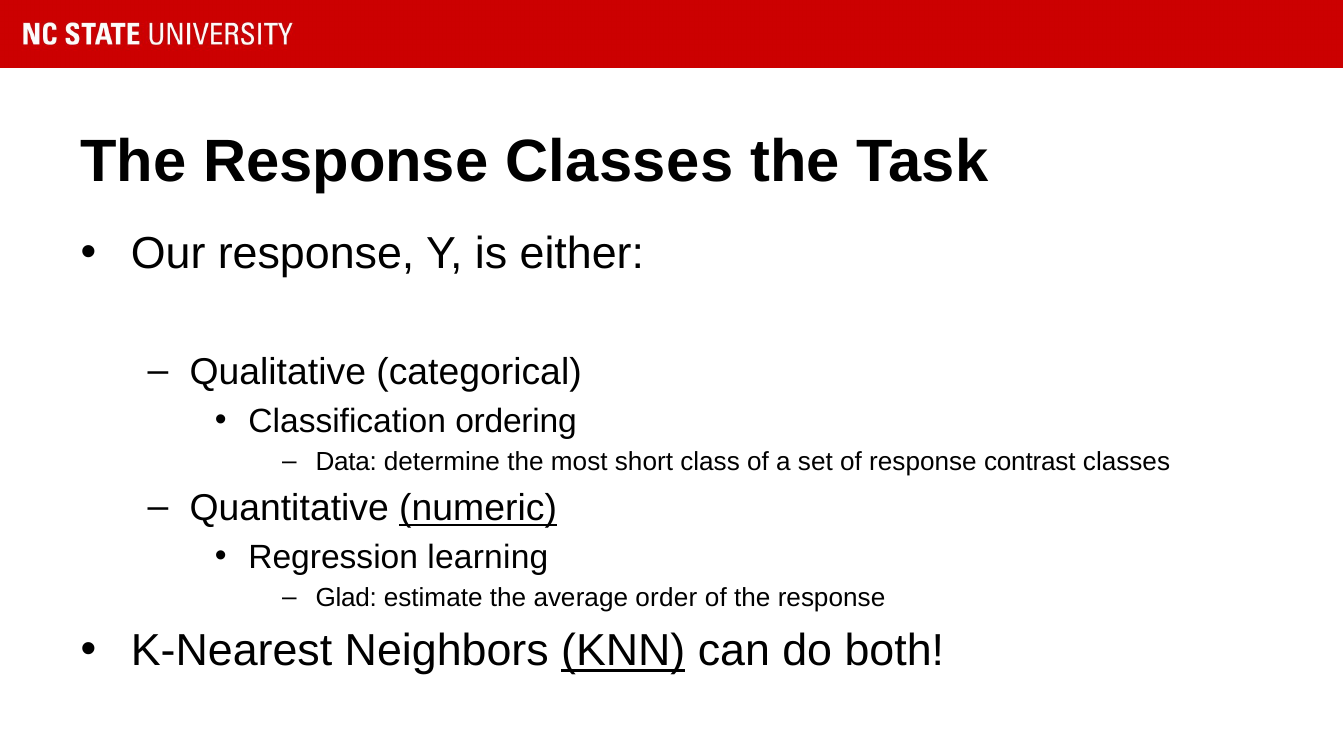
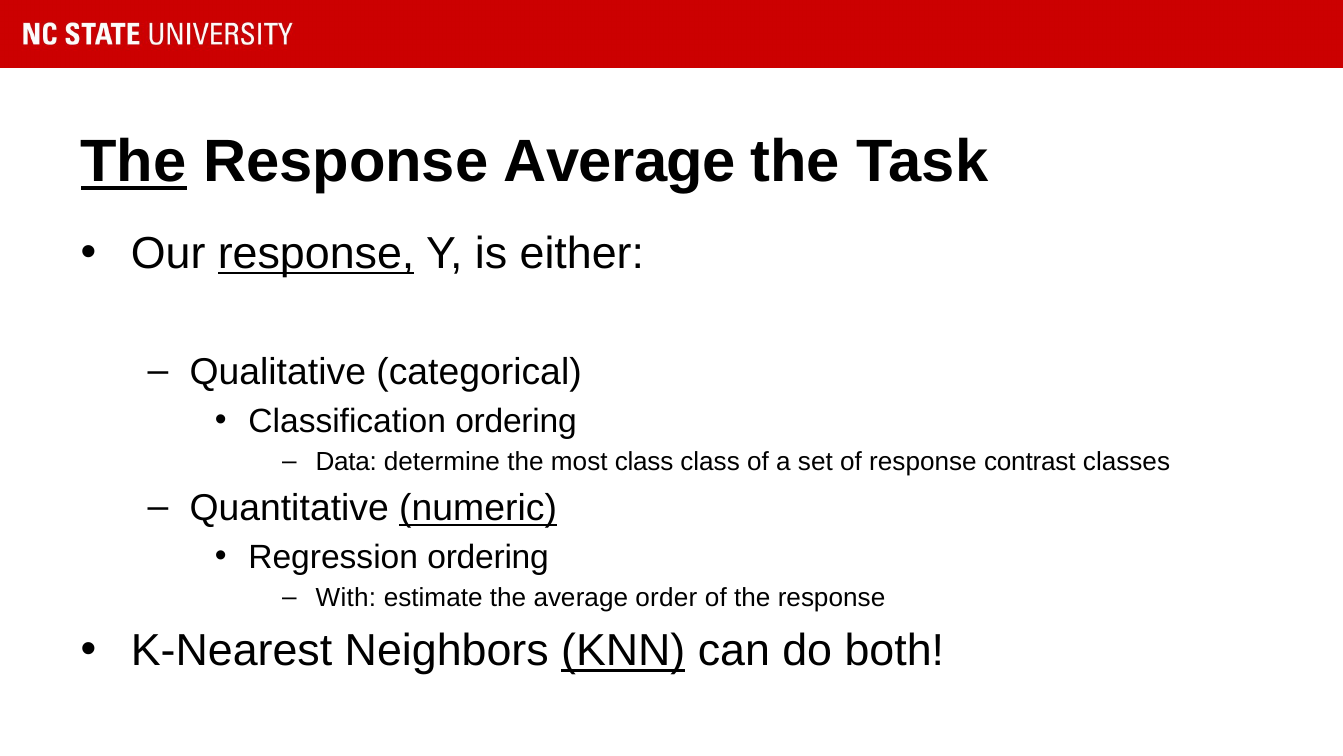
The underline: none -> present (134, 162)
Response Classes: Classes -> Average (620, 162)
response underline: none -> present (316, 254)
most short: short -> class (644, 462)
Regression learning: learning -> ordering (488, 557)
Glad: Glad -> With (346, 598)
